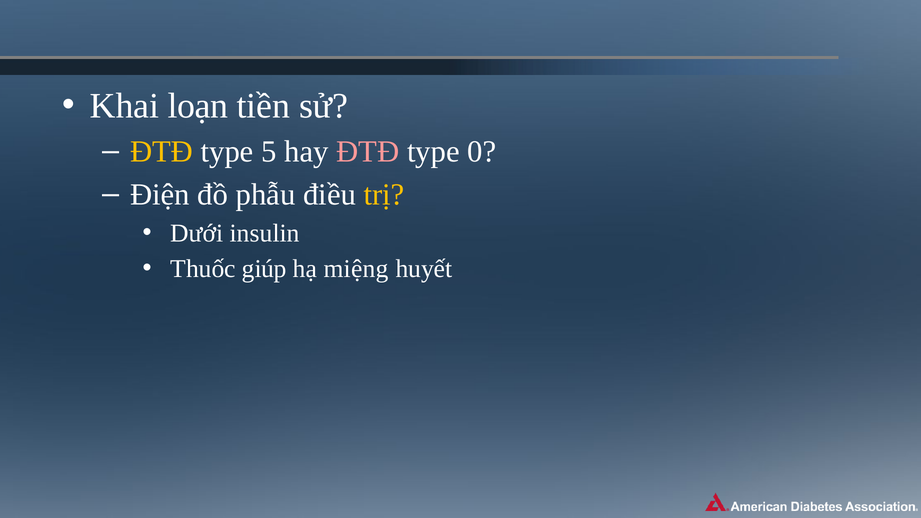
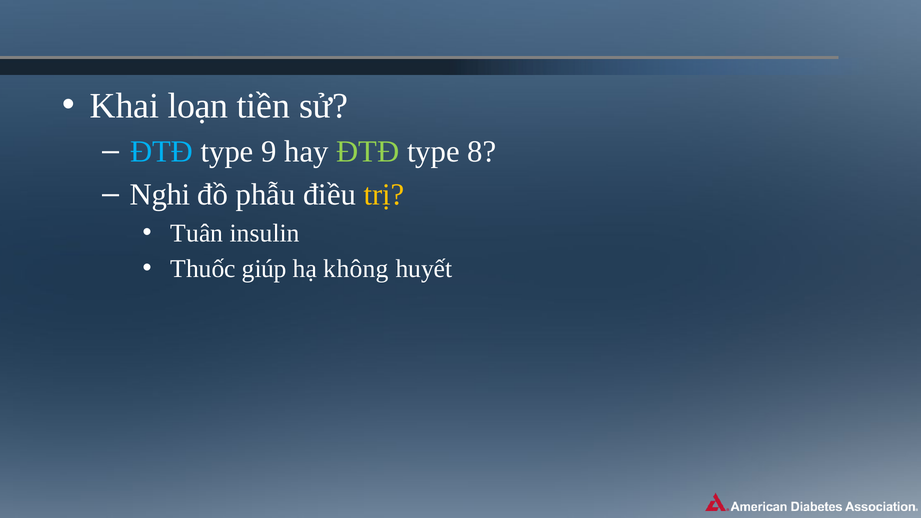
ĐTĐ colour: yellow -> light blue (162, 152)
5: 5 -> 9 (269, 152)
ĐTĐ colour: pink -> light green (368, 152)
0: 0 -> 8 (482, 152)
Điện: Điện -> Nghi (160, 195)
Dưới: Dưới -> Tuân (197, 233)
miệng: miệng -> không (356, 269)
